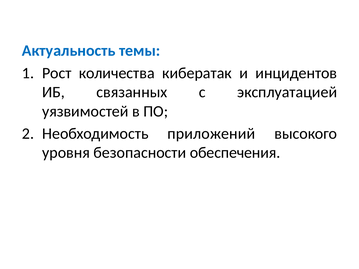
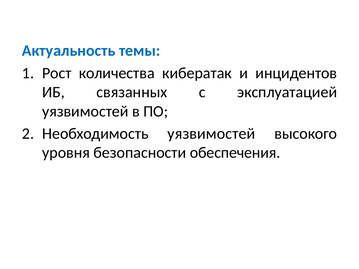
Необходимость приложений: приложений -> уязвимостей (211, 134)
